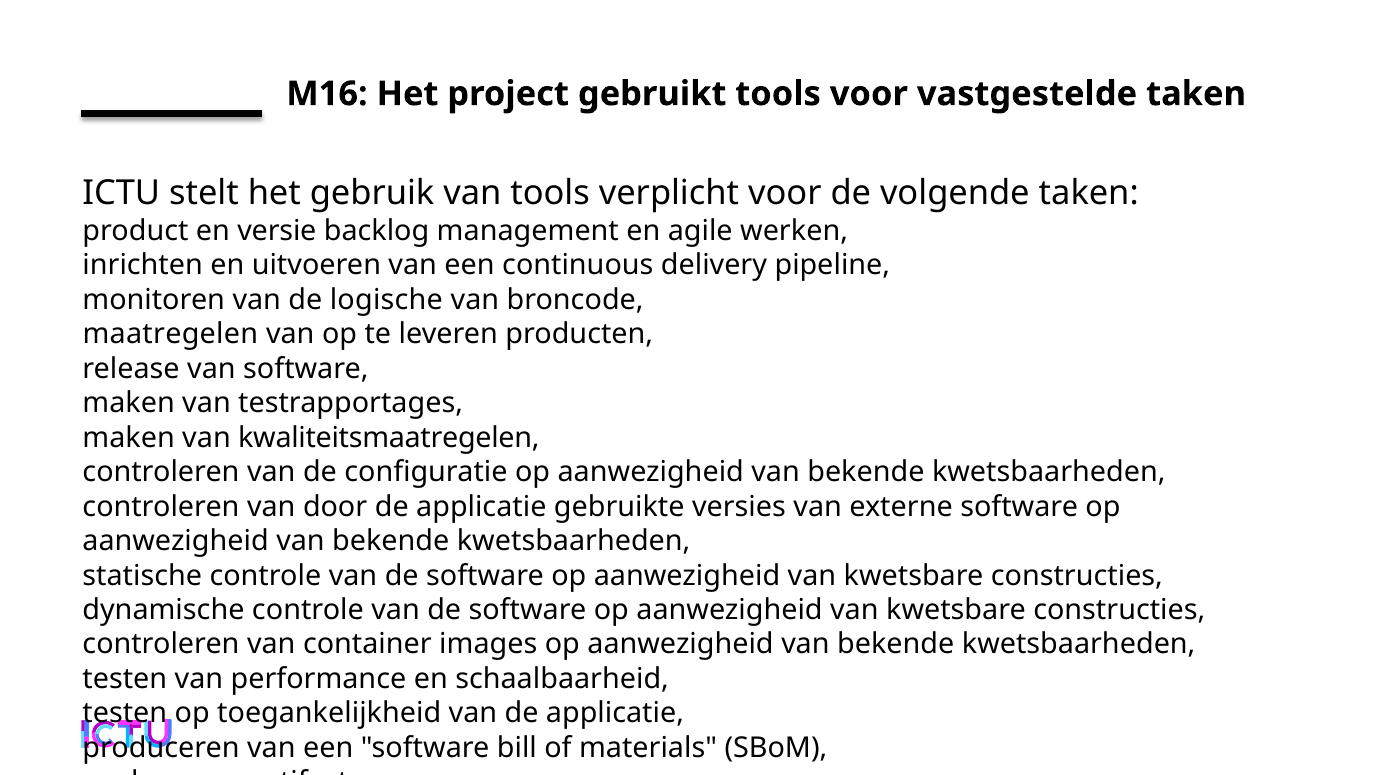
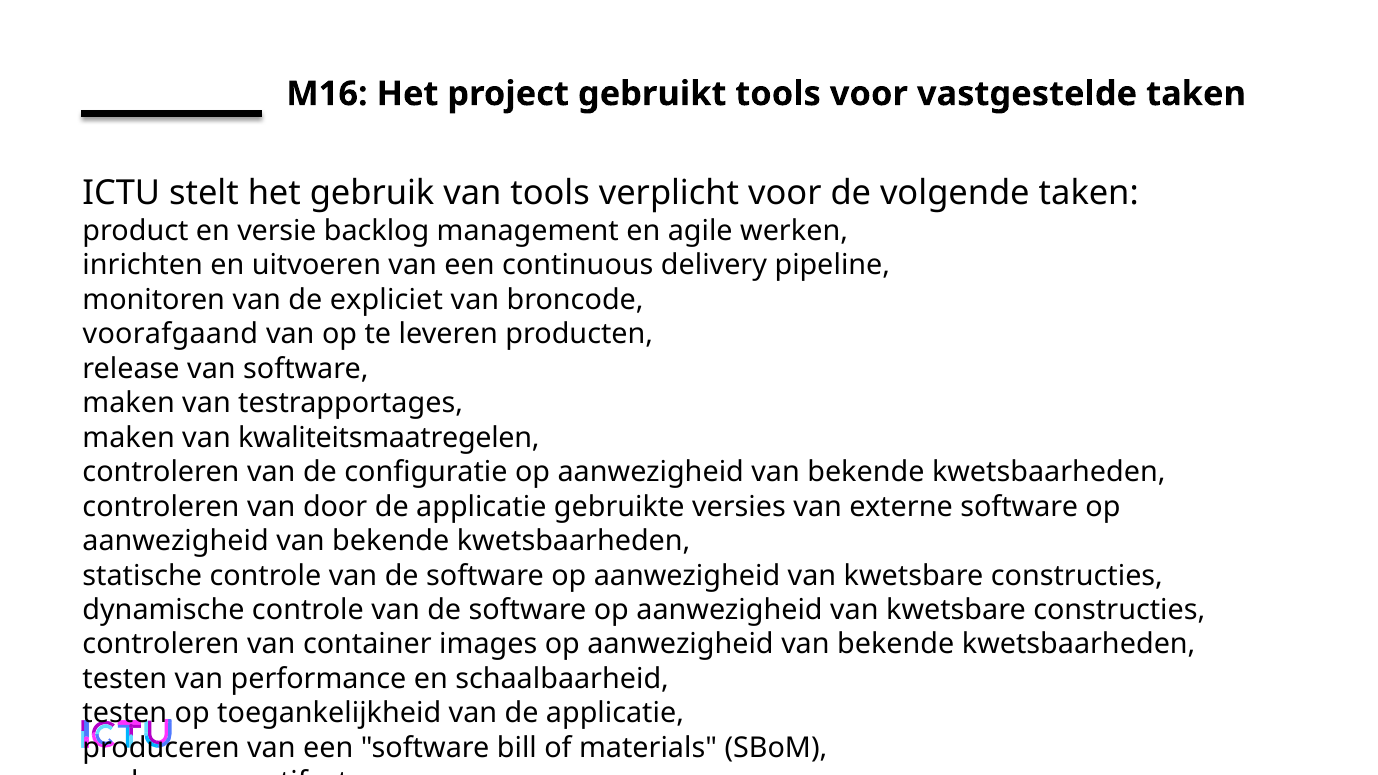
logische: logische -> expliciet (386, 300)
maatregelen: maatregelen -> voorafgaand (170, 334)
